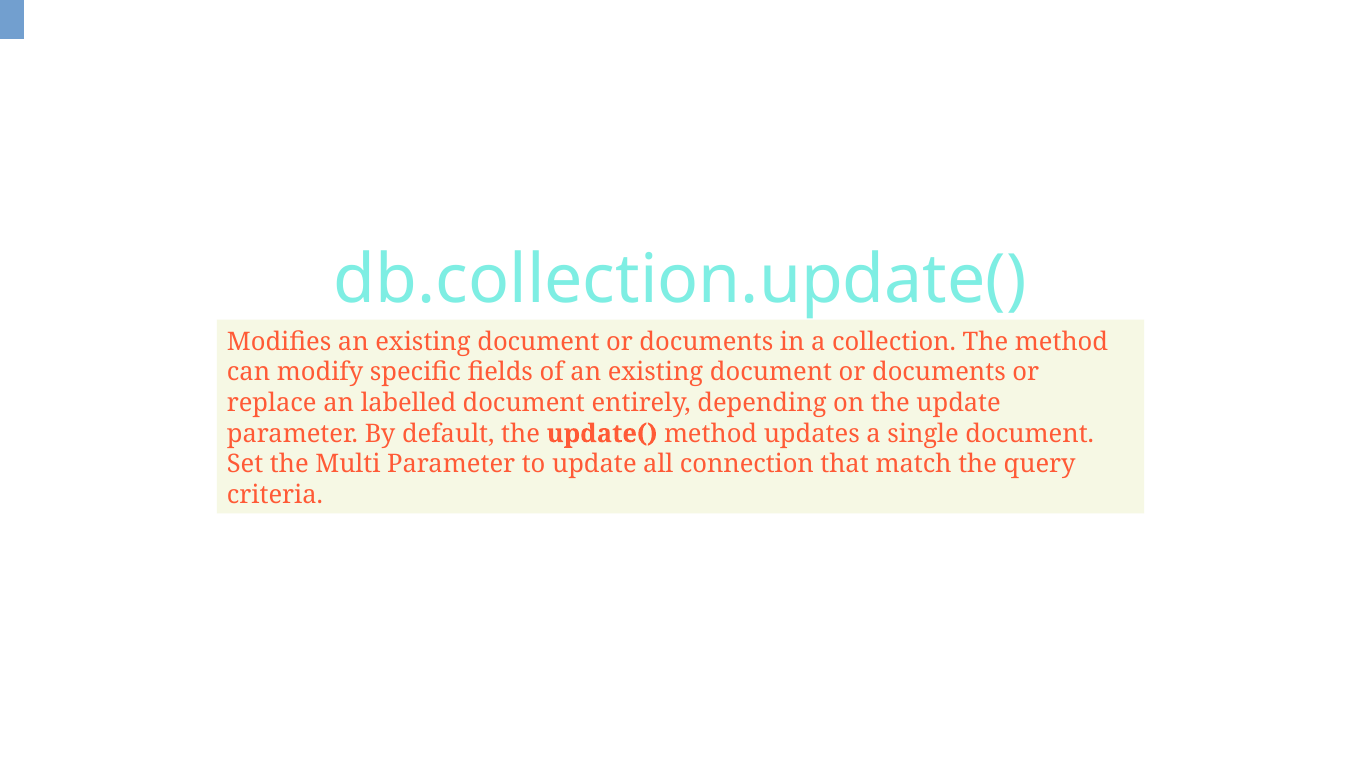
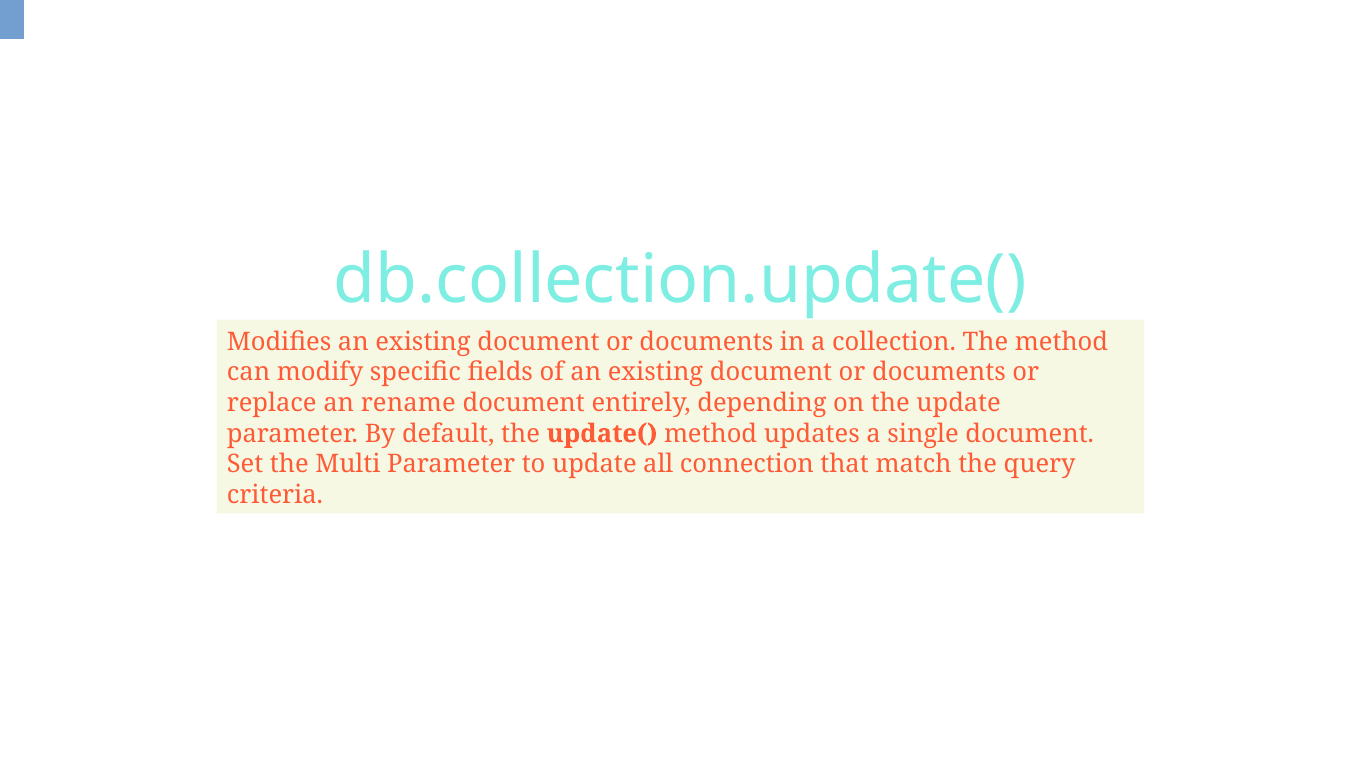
labelled: labelled -> rename (408, 403)
